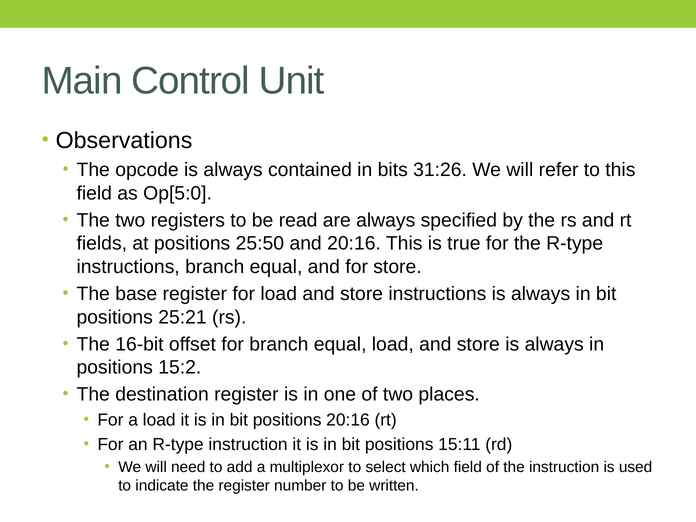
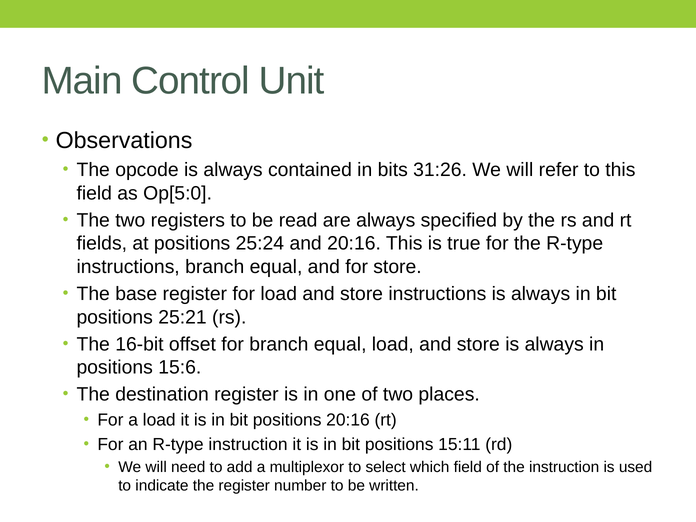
25:50: 25:50 -> 25:24 (260, 244)
15:2: 15:2 -> 15:6 (180, 367)
